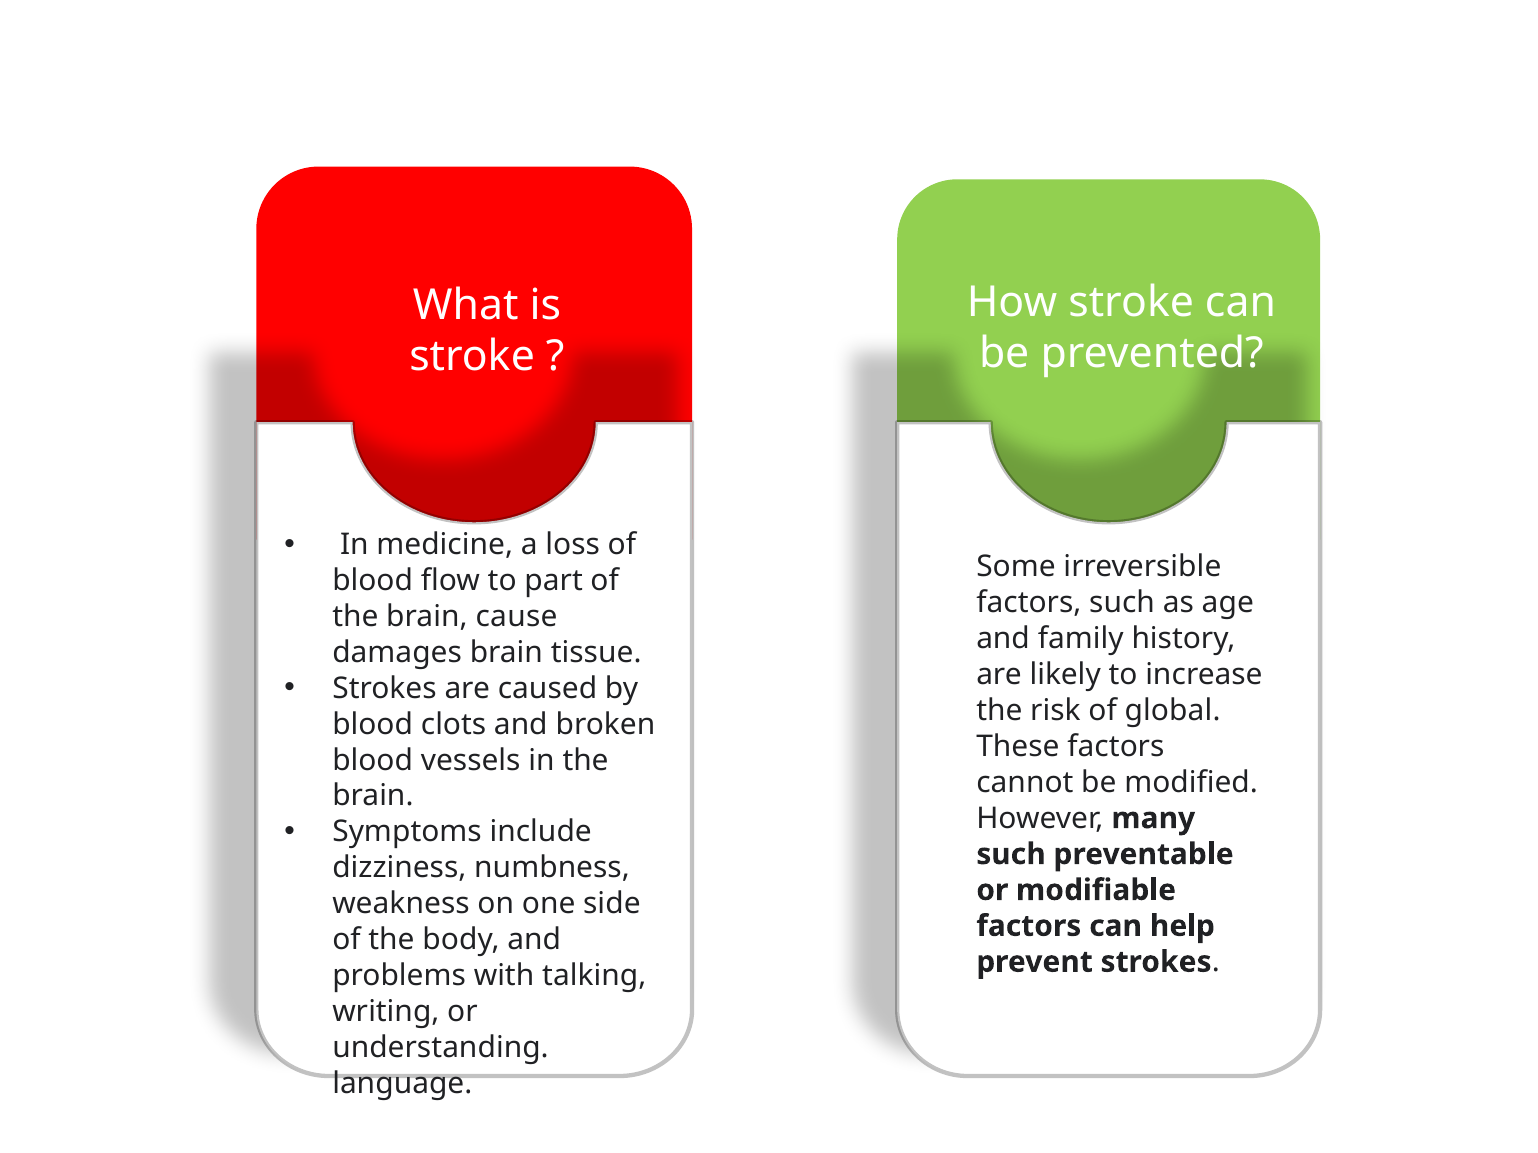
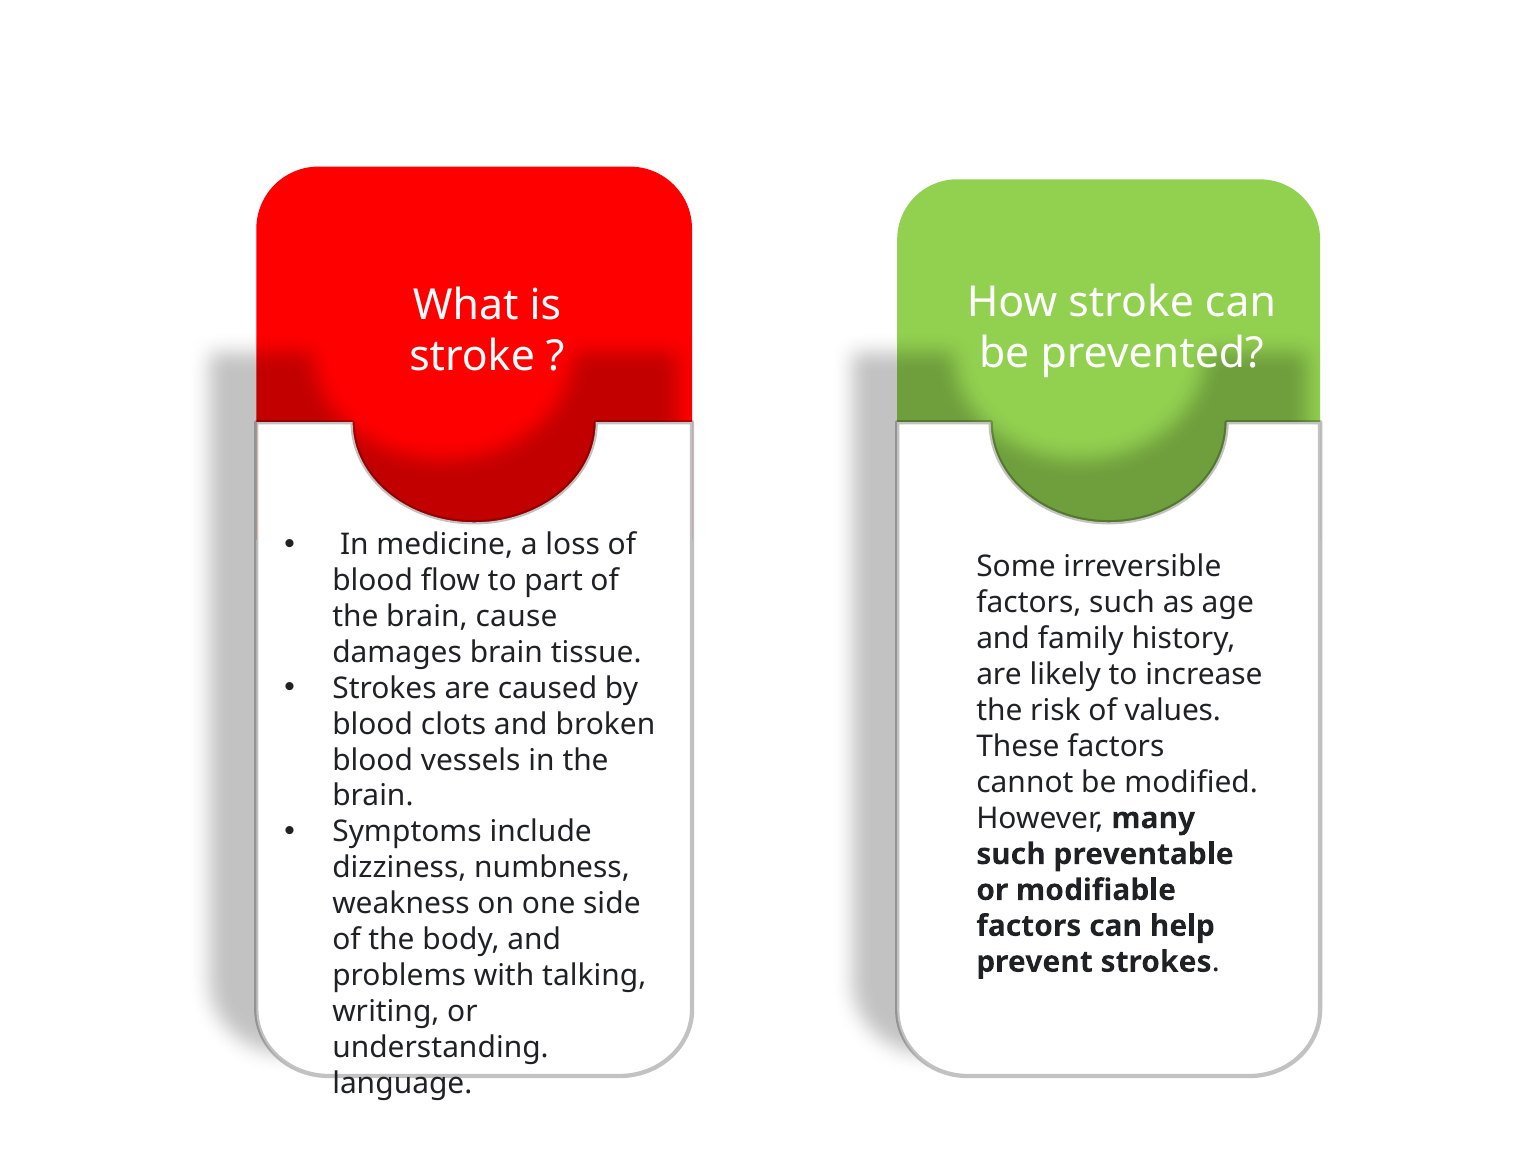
global: global -> values (1173, 711)
